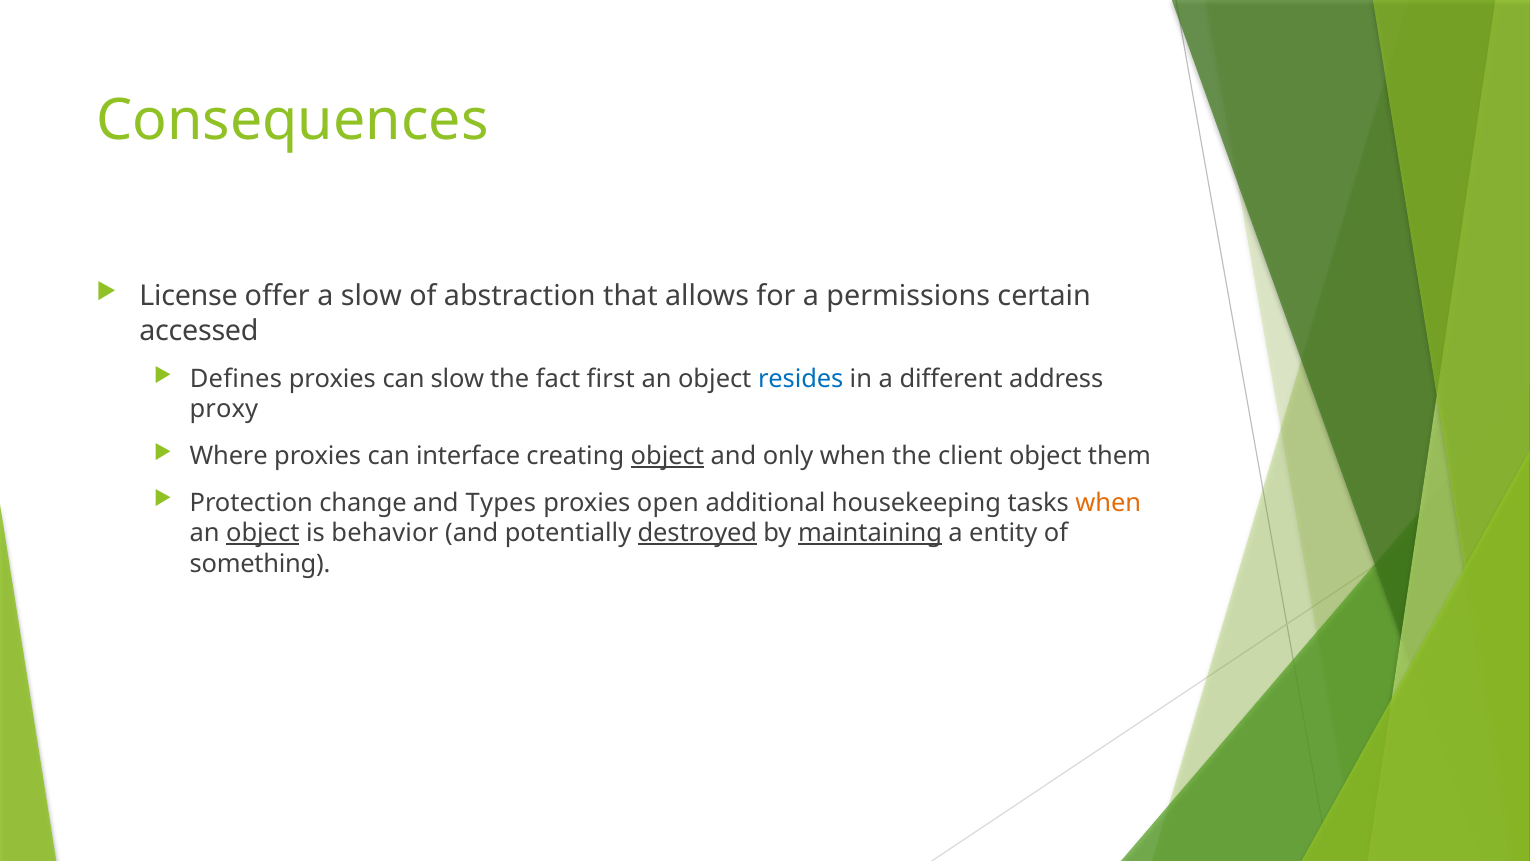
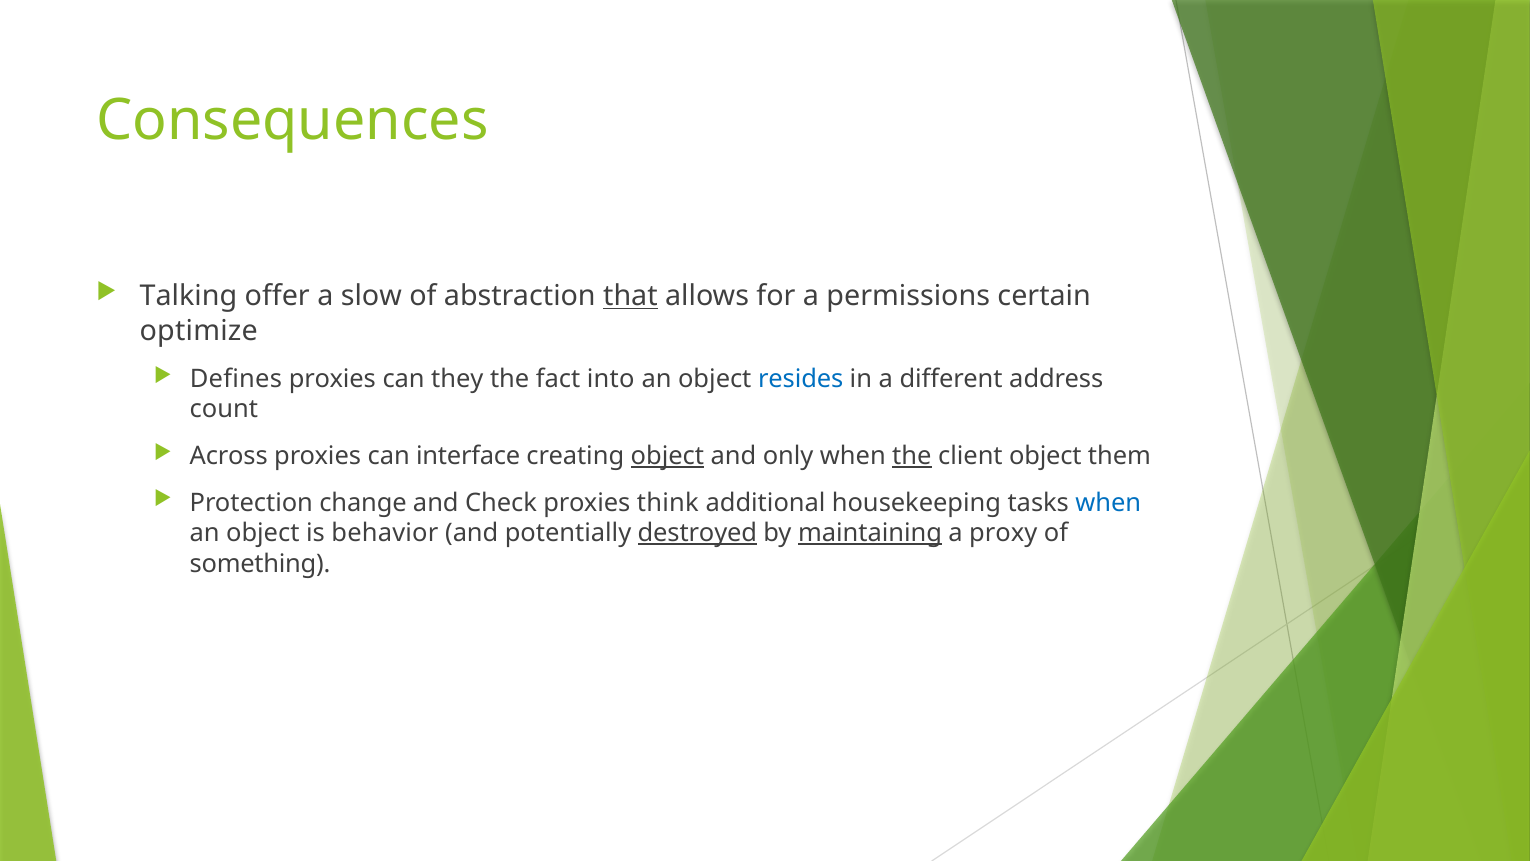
License: License -> Talking (188, 296)
that underline: none -> present (630, 296)
accessed: accessed -> optimize (199, 331)
can slow: slow -> they (457, 379)
first: first -> into (611, 379)
proxy: proxy -> count (224, 409)
Where: Where -> Across (229, 456)
the underline: none -> present (912, 456)
Types: Types -> Check (501, 502)
open: open -> think (668, 502)
when colour: orange -> blue (1108, 502)
object underline: present -> none (263, 533)
entity: entity -> proxy (1003, 533)
